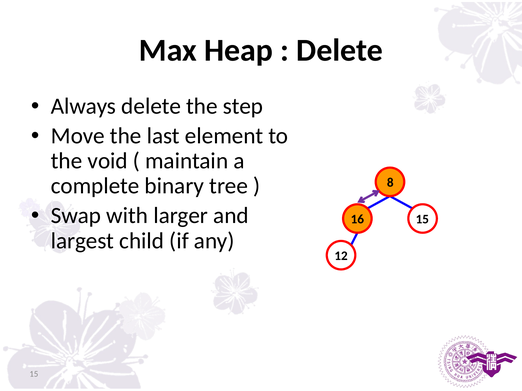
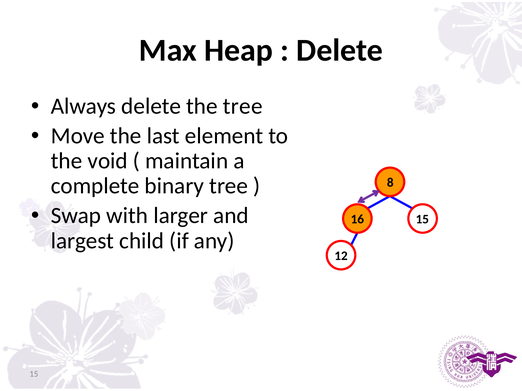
the step: step -> tree (243, 106)
